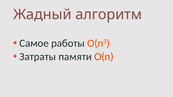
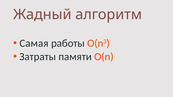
Самое: Самое -> Самая (34, 43)
